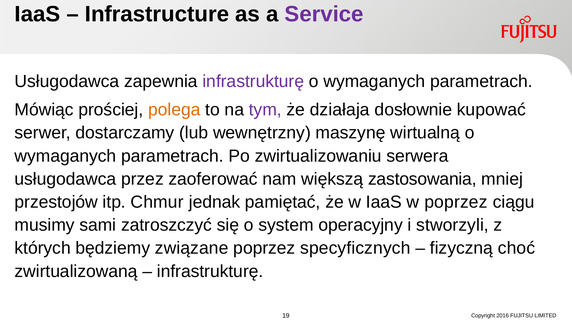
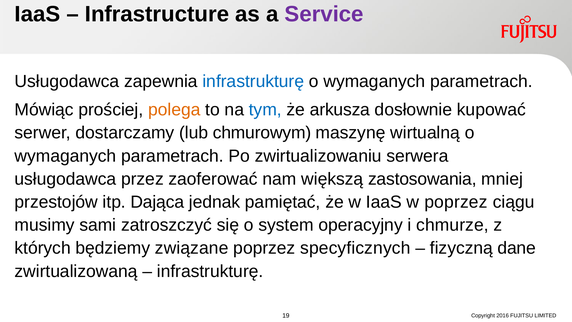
infrastrukturę colour: purple -> blue (253, 81)
tym colour: purple -> blue (265, 110)
działaja: działaja -> arkusza (340, 110)
wewnętrzny: wewnętrzny -> chmurowym (262, 133)
Chmur: Chmur -> Dająca (157, 202)
stworzyli: stworzyli -> chmurze (453, 225)
choć: choć -> dane (517, 248)
